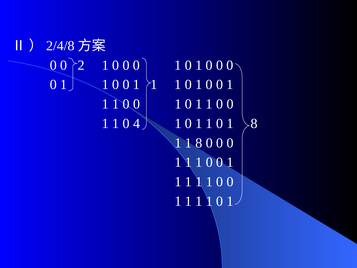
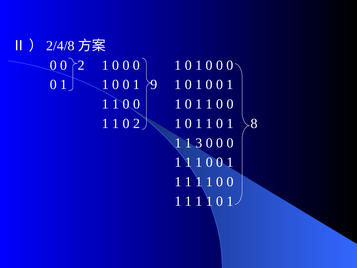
1: 1 -> 9 (154, 85)
1 0 4: 4 -> 2 (136, 123)
1 1 8: 8 -> 3 (199, 143)
